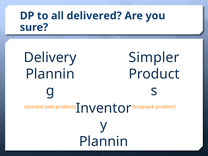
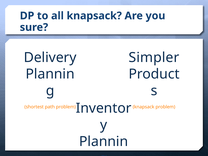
all delivered: delivered -> knapsack (94, 16)
